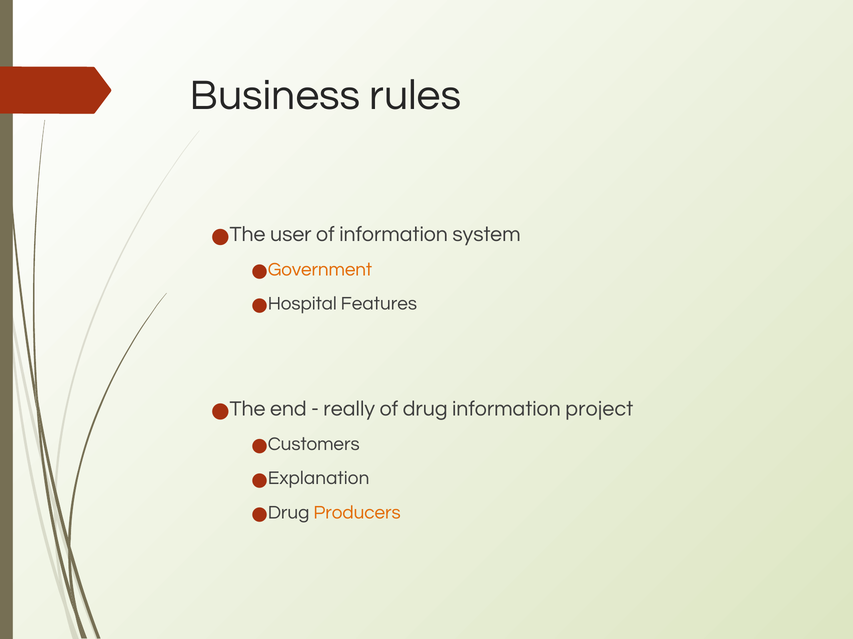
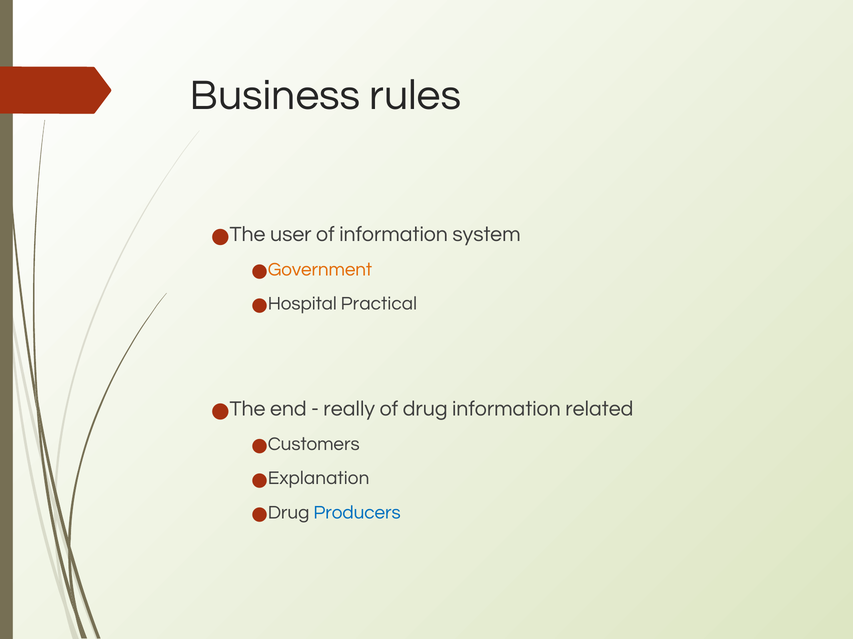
Features: Features -> Practical (379, 304)
project: project -> related (599, 409)
Producers colour: orange -> blue (357, 513)
